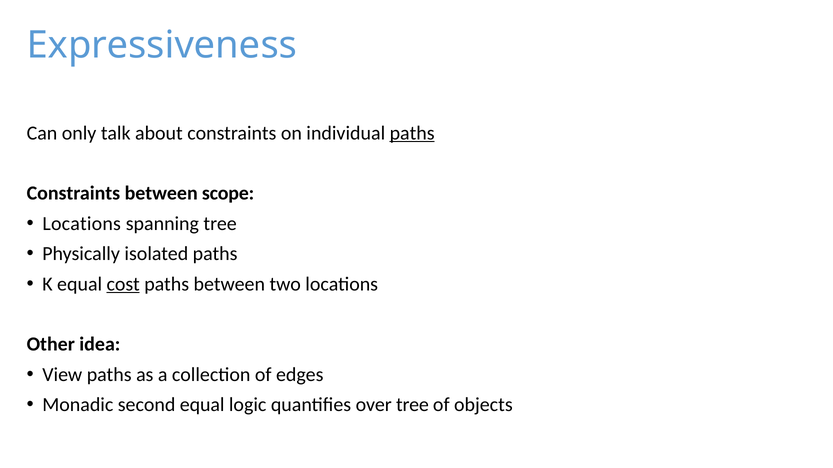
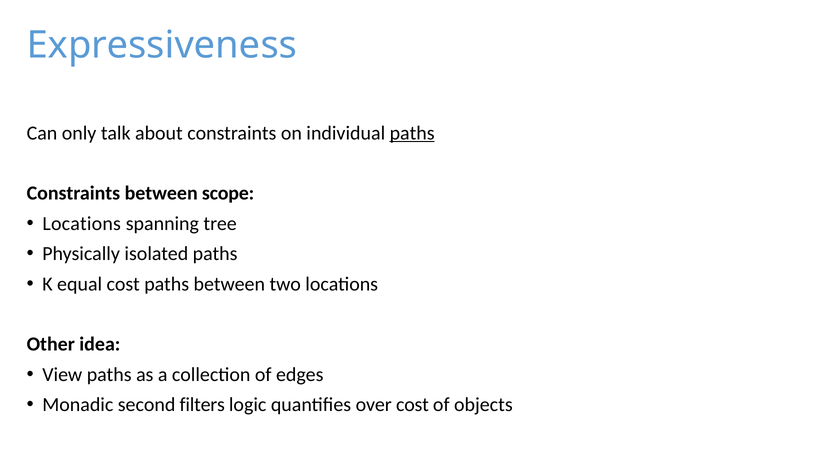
cost underline: present -> none (123, 284)
second equal: equal -> filters (202, 405)
over tree: tree -> cost (412, 405)
